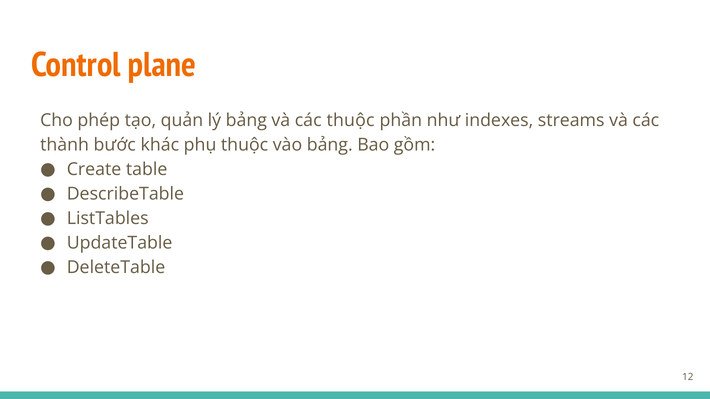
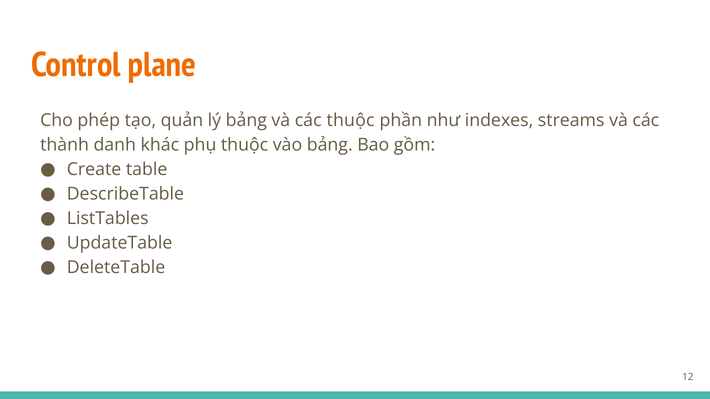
bước: bước -> danh (115, 145)
